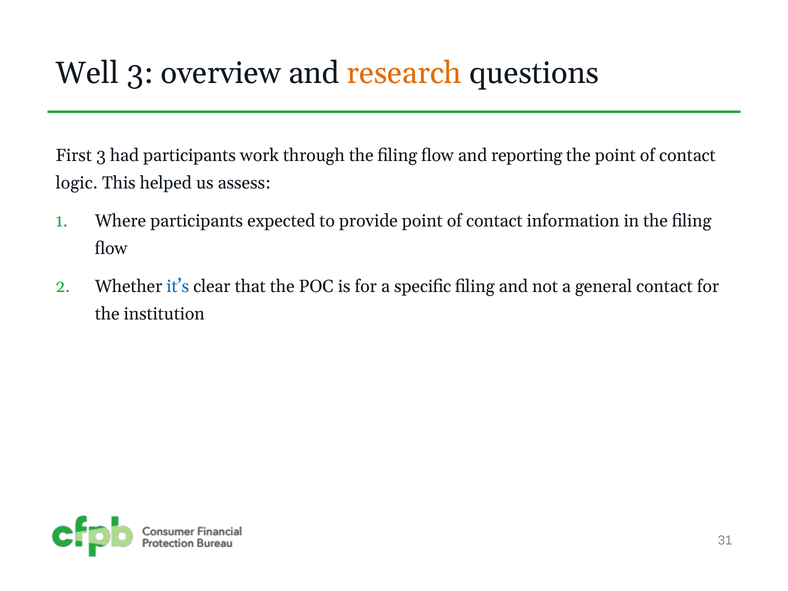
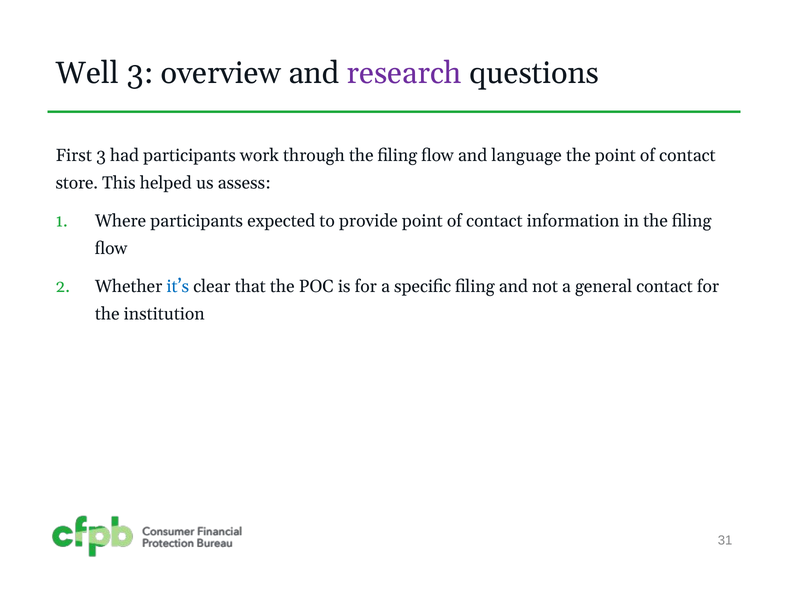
research colour: orange -> purple (404, 73)
reporting: reporting -> language (527, 155)
logic: logic -> store (77, 183)
